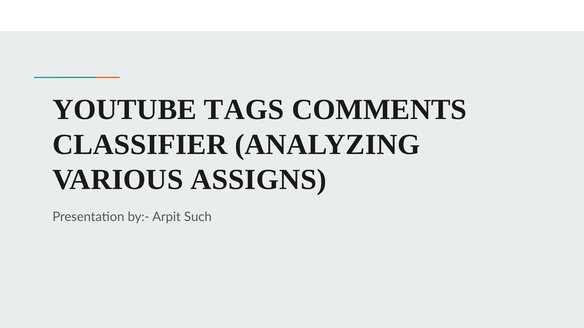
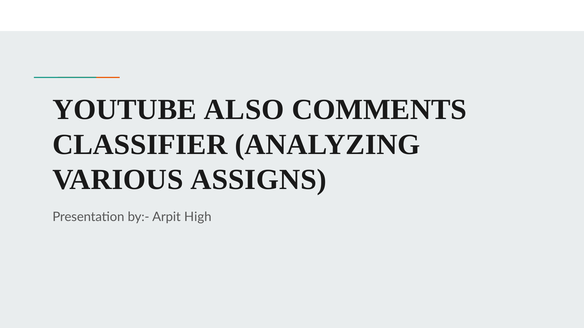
TAGS: TAGS -> ALSO (244, 110)
Such: Such -> High (198, 217)
